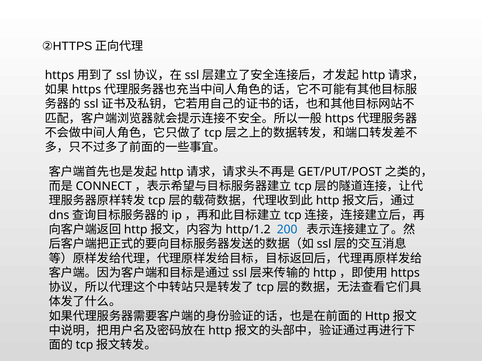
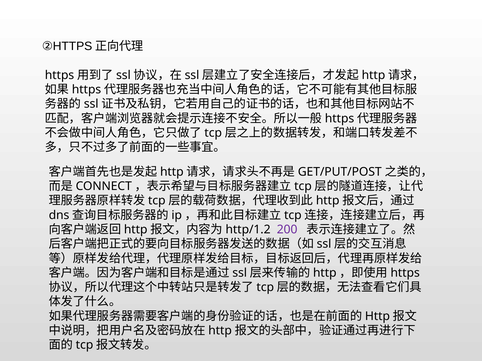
200 colour: blue -> purple (287, 230)
